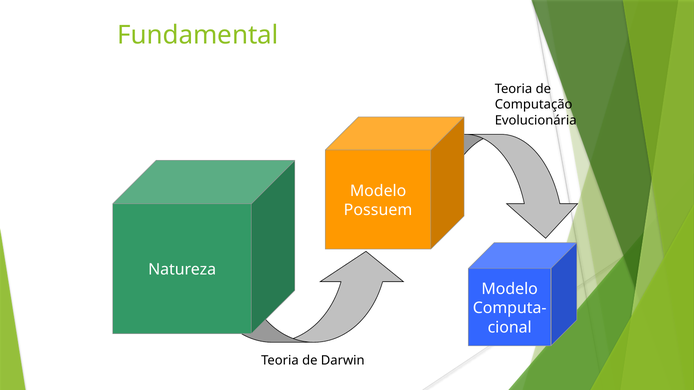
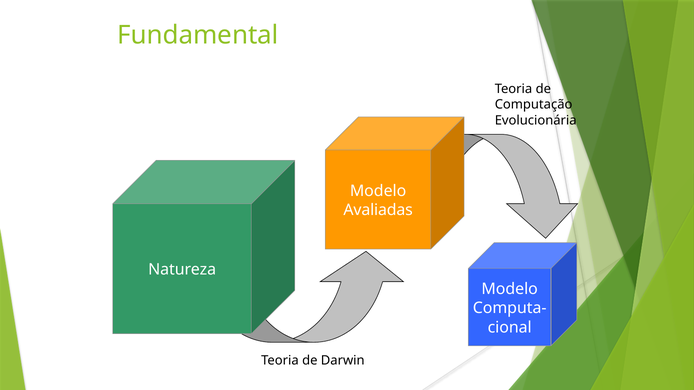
Possuem: Possuem -> Avaliadas (378, 210)
